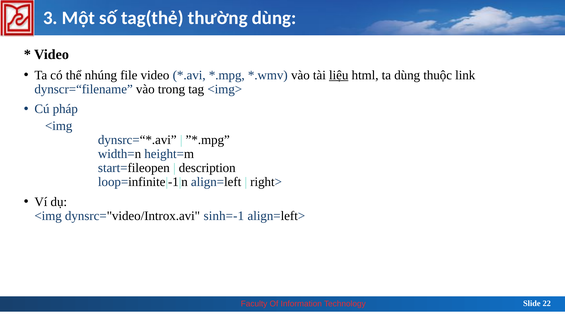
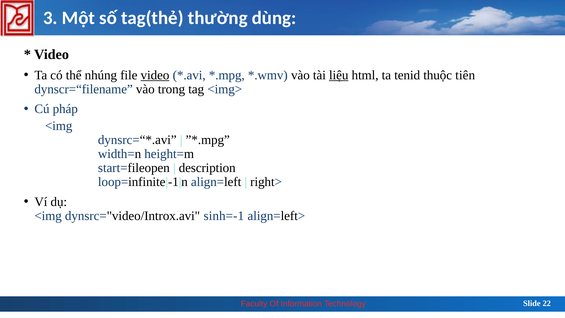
video underline: none -> present (155, 75)
ta dùng: dùng -> tenid (407, 75)
link: link -> tiên (465, 75)
